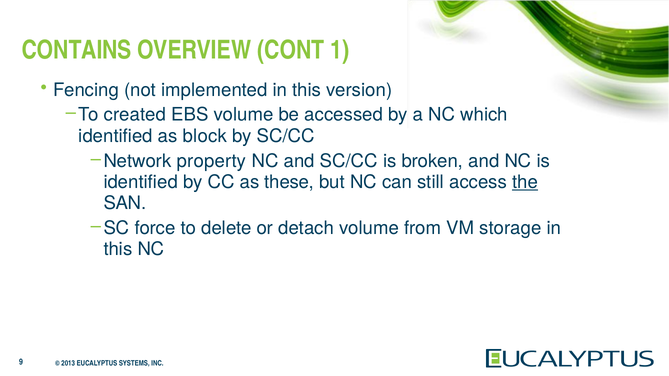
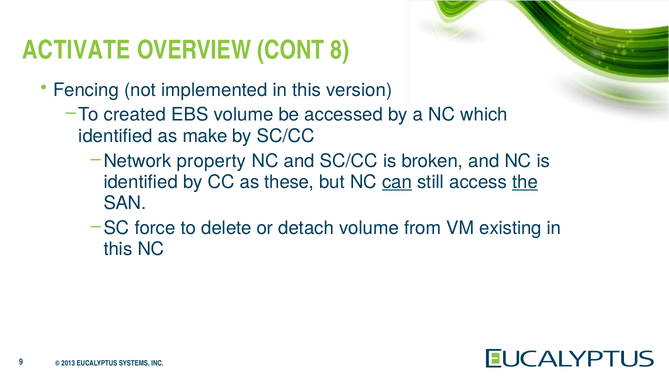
CONTAINS: CONTAINS -> ACTIVATE (76, 50)
1: 1 -> 8 (340, 50)
block: block -> make (205, 136)
can underline: none -> present (397, 182)
storage: storage -> existing (511, 228)
